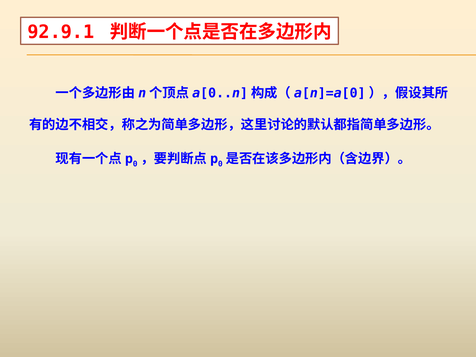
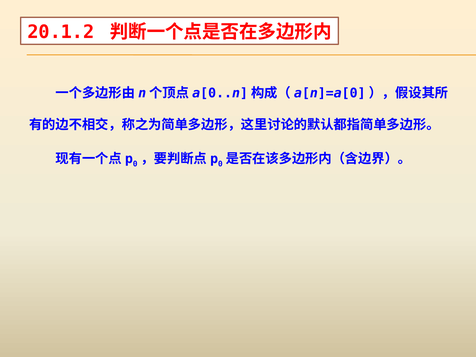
92.9.1: 92.9.1 -> 20.1.2 (61, 32)
